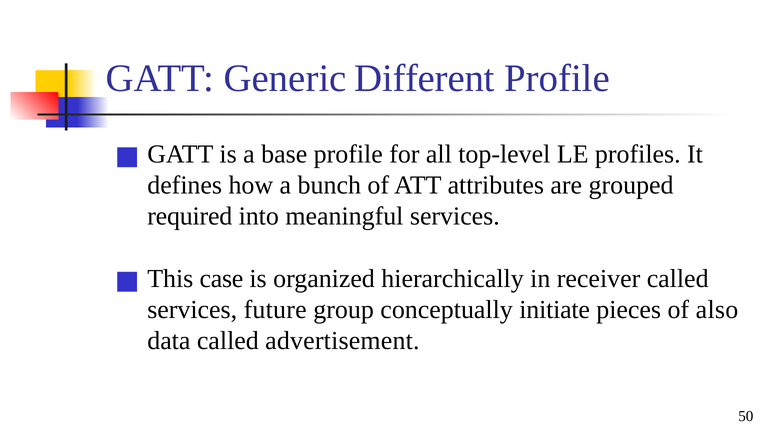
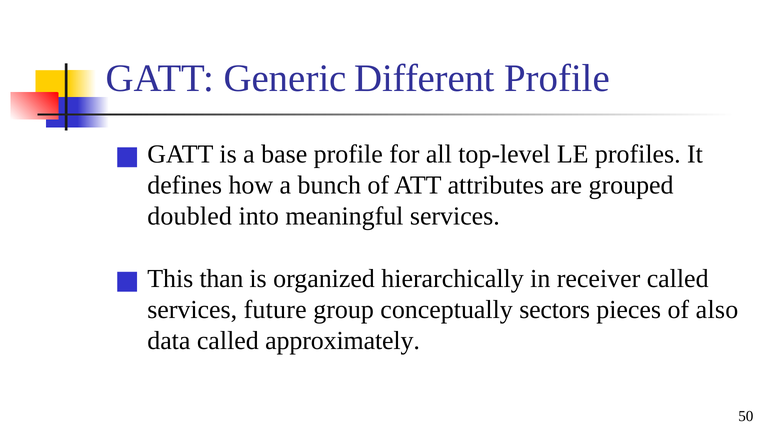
required: required -> doubled (190, 216)
case: case -> than (221, 278)
initiate: initiate -> sectors (555, 310)
advertisement: advertisement -> approximately (343, 341)
